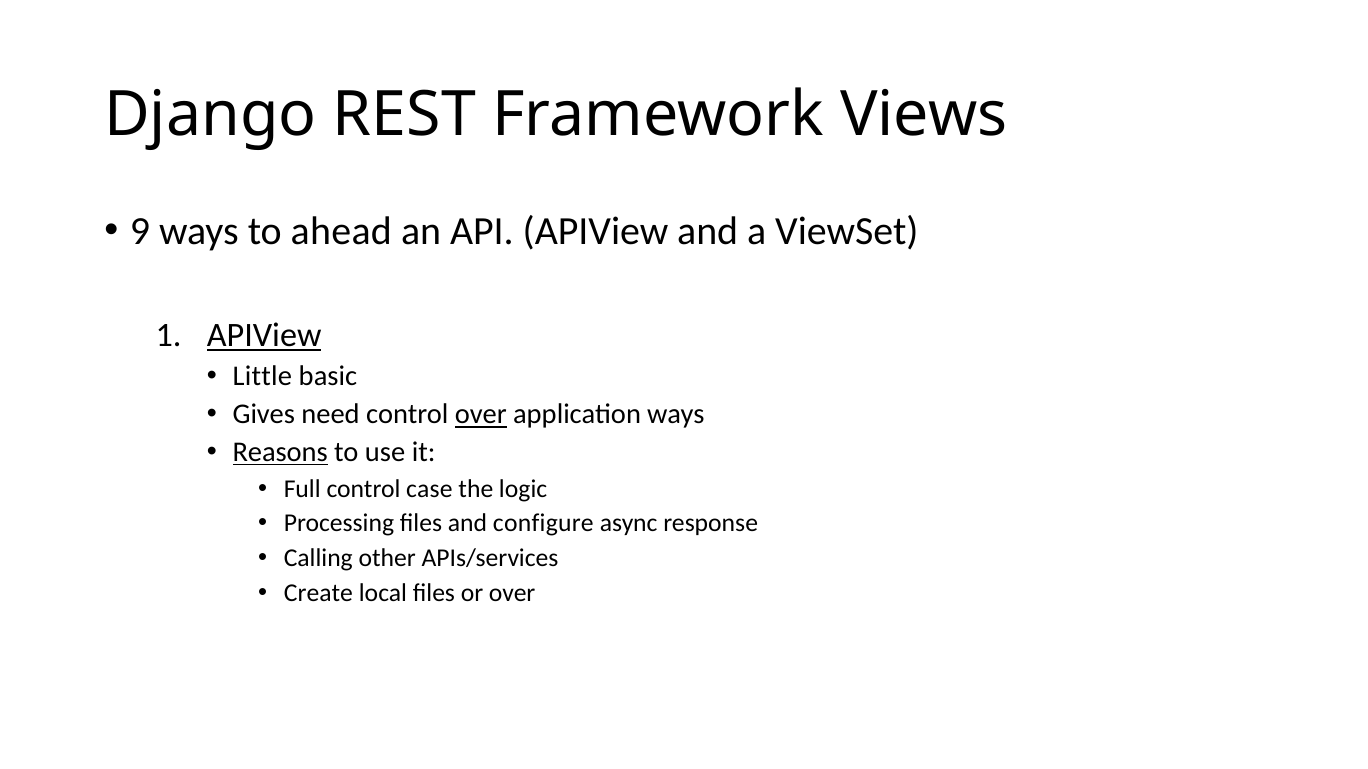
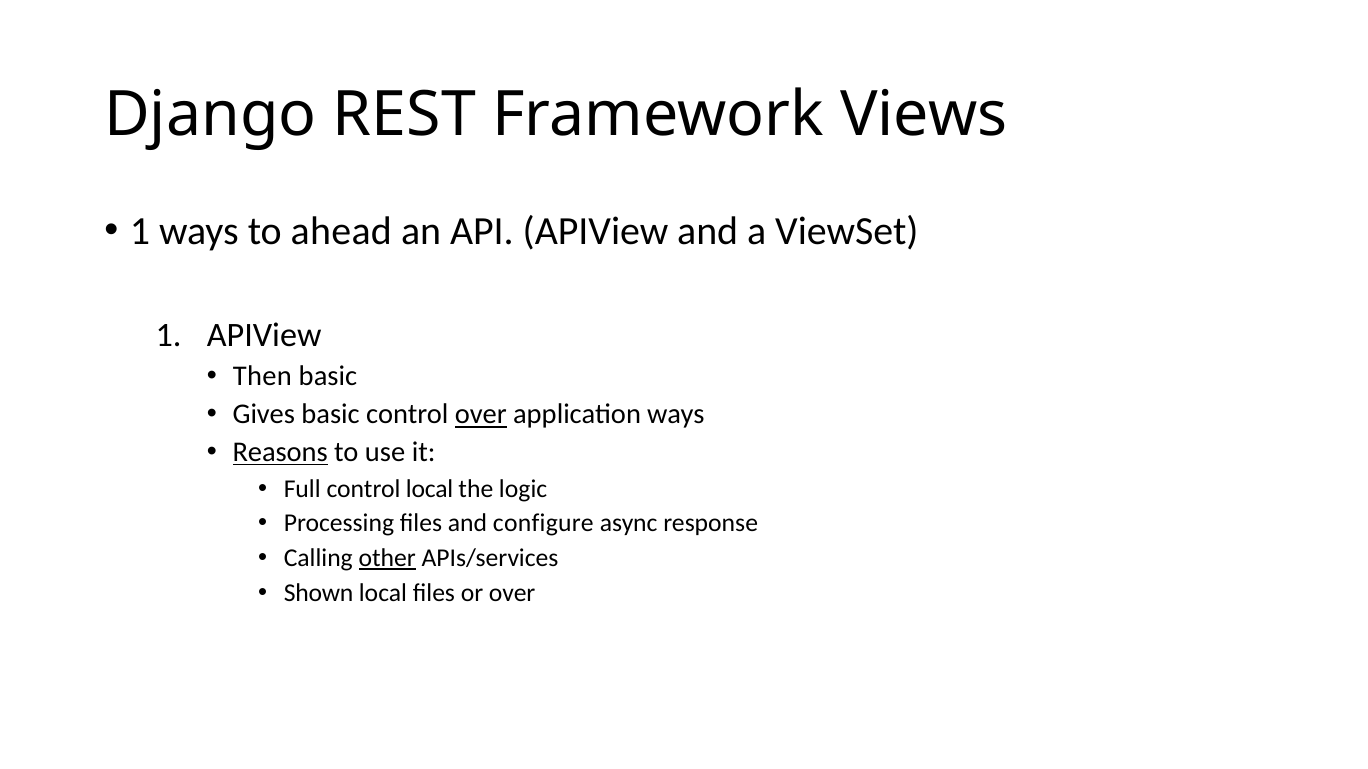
9: 9 -> 1 (140, 231)
APIView underline: present -> none (264, 336)
Little: Little -> Then (262, 377)
Gives need: need -> basic (331, 415)
control case: case -> local (430, 489)
other underline: none -> present (387, 559)
Create: Create -> Shown (319, 593)
